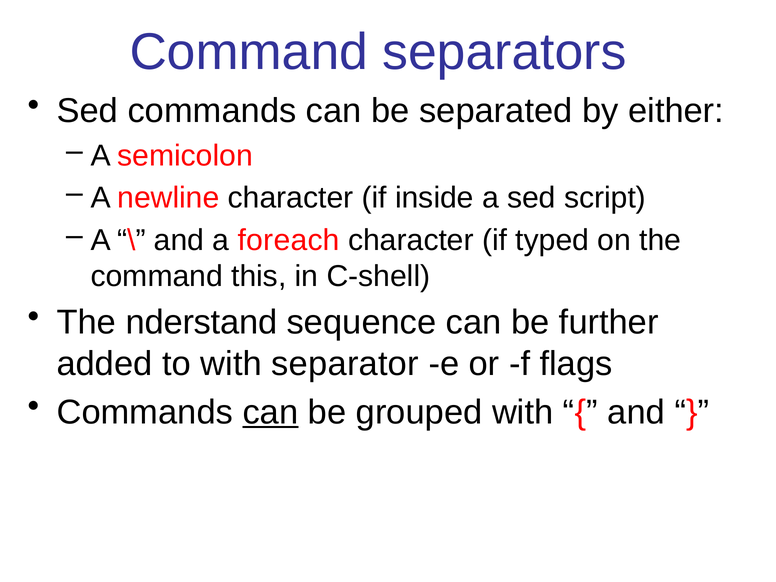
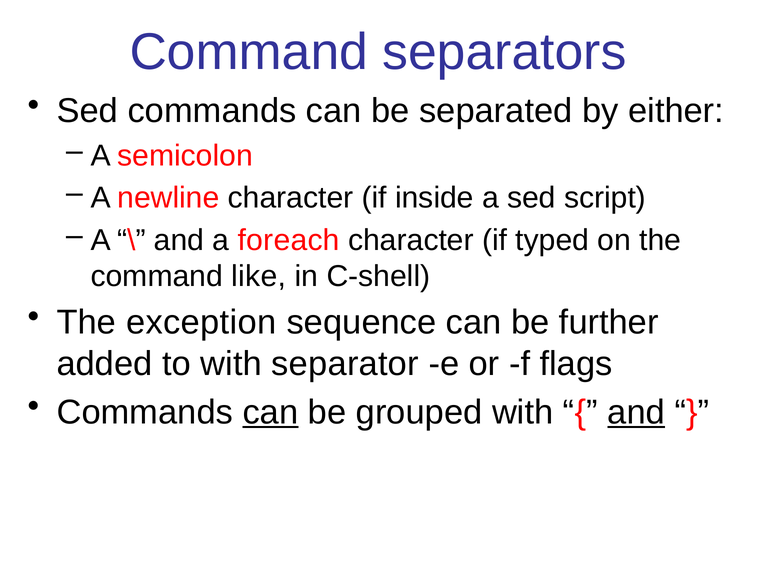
this: this -> like (259, 276)
nderstand: nderstand -> exception (201, 322)
and underline: none -> present (636, 412)
